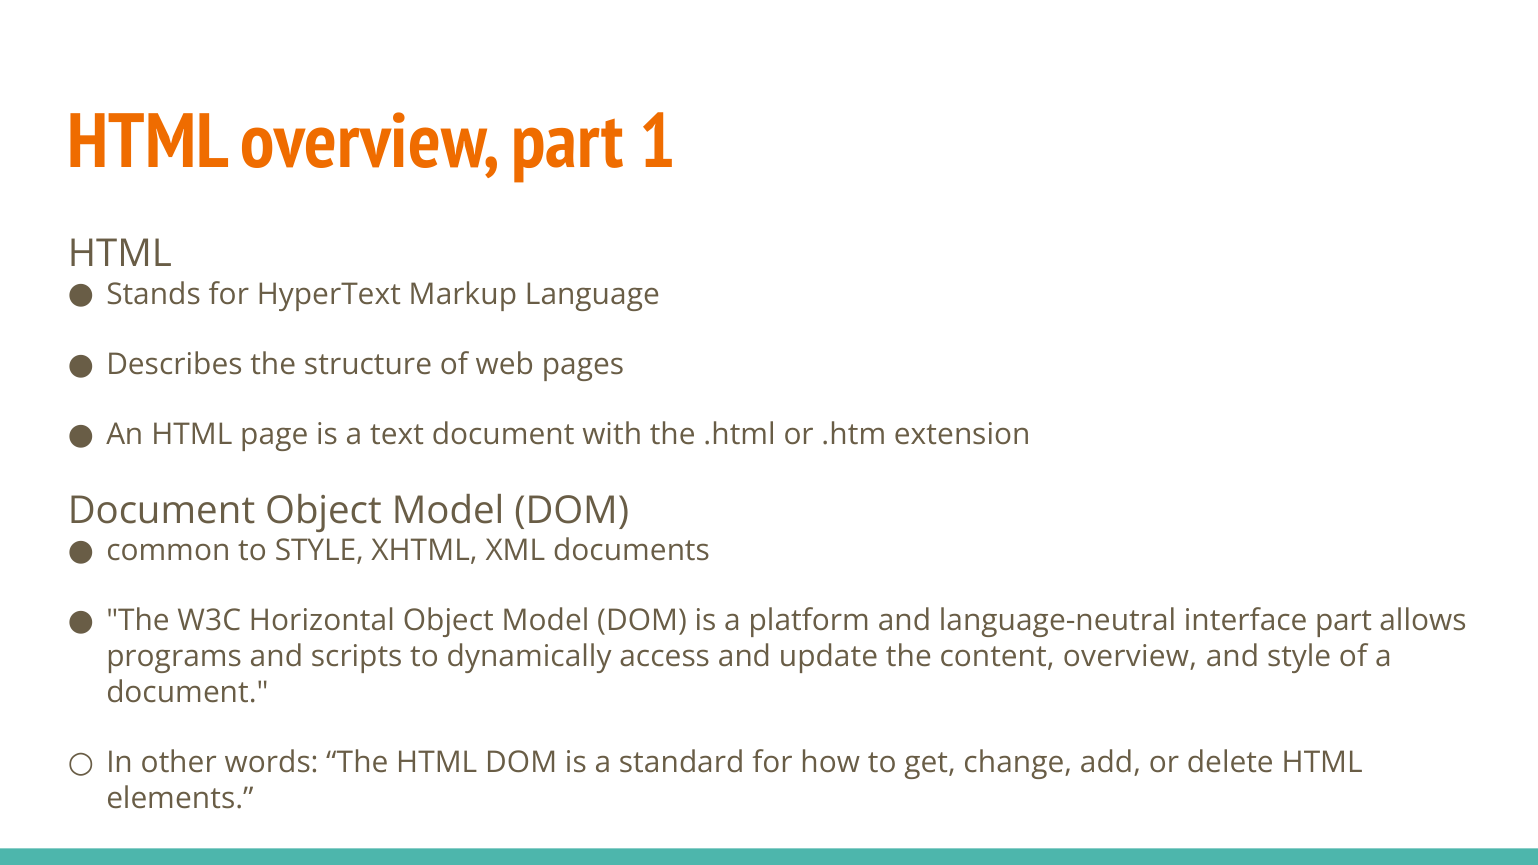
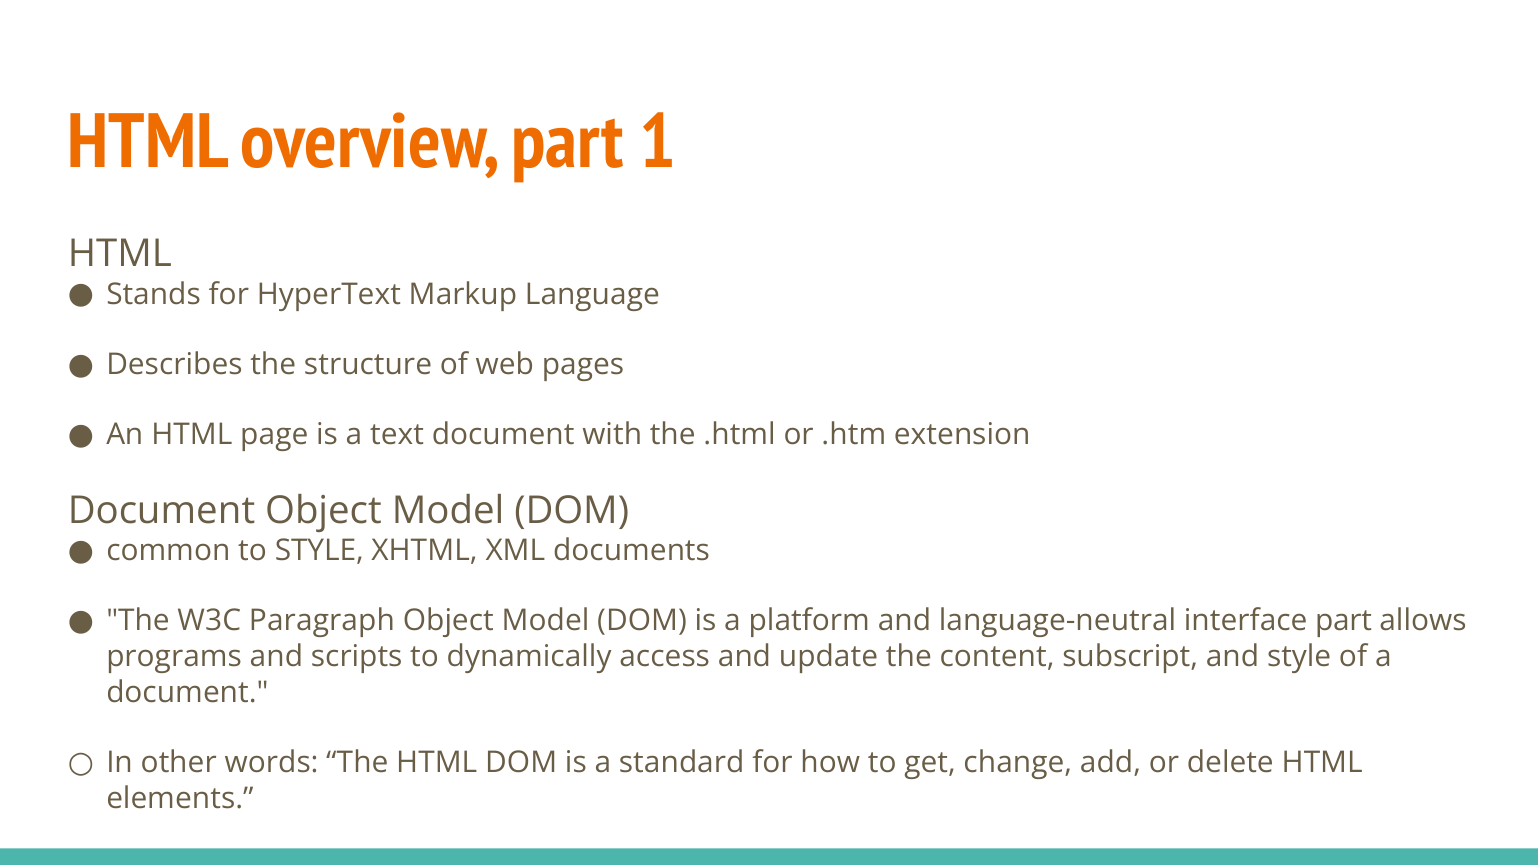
Horizontal: Horizontal -> Paragraph (322, 621)
content overview: overview -> subscript (1130, 657)
